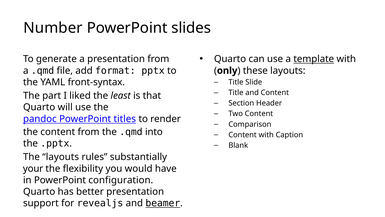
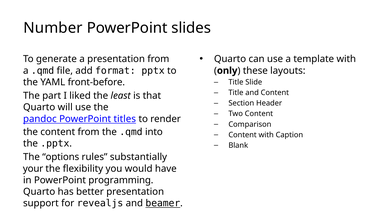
template underline: present -> none (314, 59)
front-syntax: front-syntax -> front-before (96, 82)
The layouts: layouts -> options (61, 157)
configuration: configuration -> programming (121, 180)
